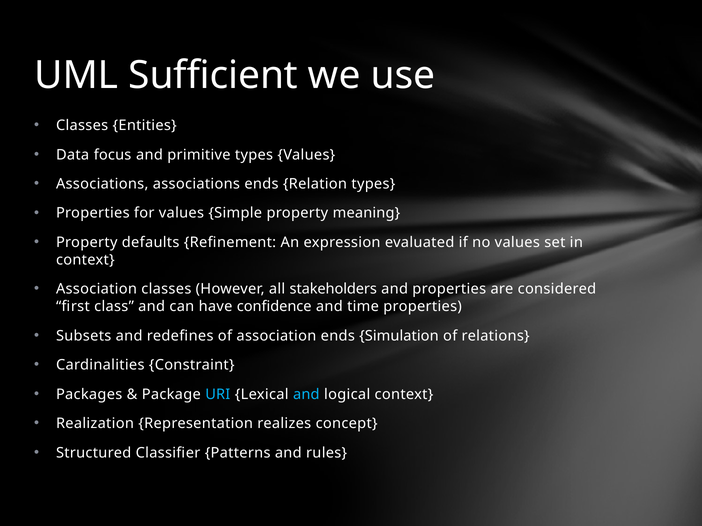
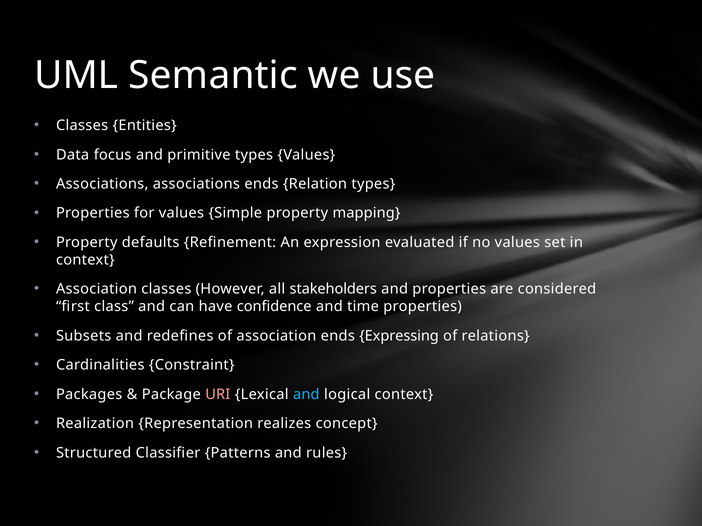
Sufficient: Sufficient -> Semantic (213, 75)
meaning: meaning -> mapping (366, 213)
Simulation: Simulation -> Expressing (399, 336)
URI colour: light blue -> pink (218, 395)
